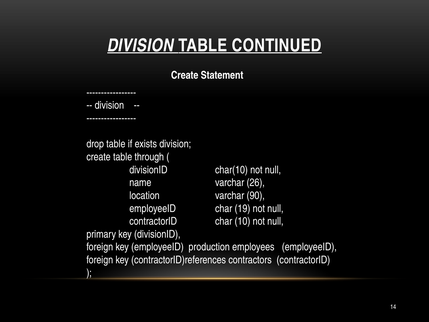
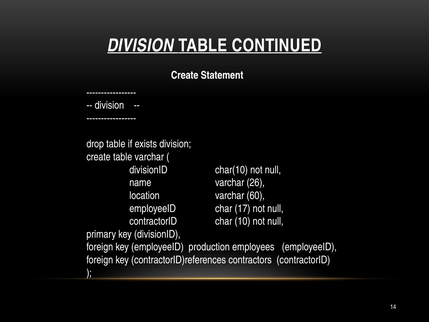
table through: through -> varchar (149, 157)
90: 90 -> 60 (256, 195)
19: 19 -> 17 (242, 208)
